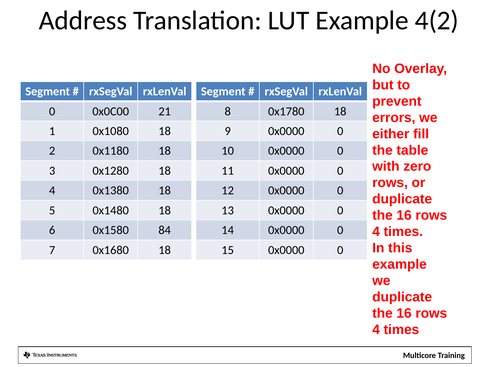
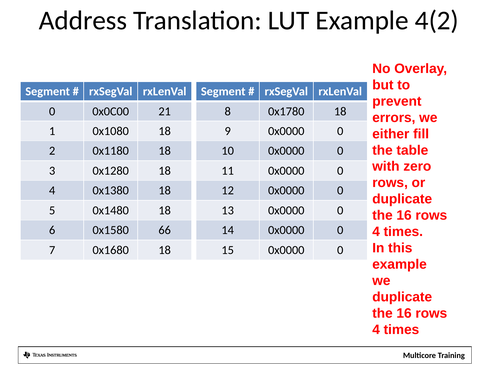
84: 84 -> 66 (165, 231)
